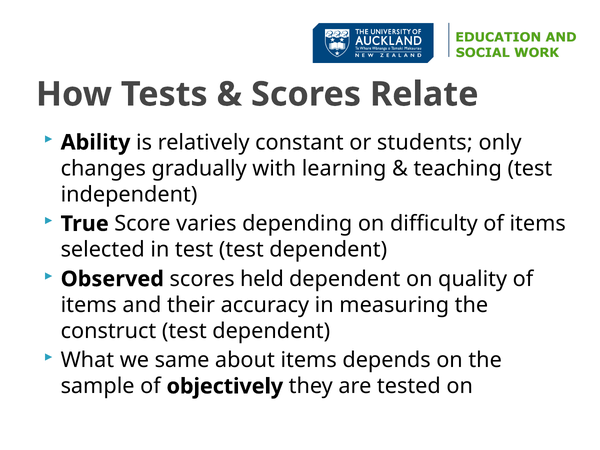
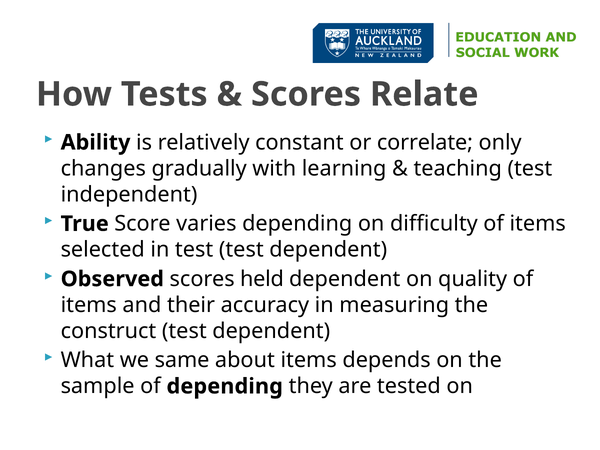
students: students -> correlate (425, 142)
of objectively: objectively -> depending (225, 386)
